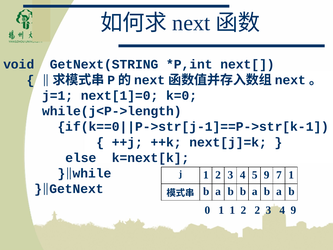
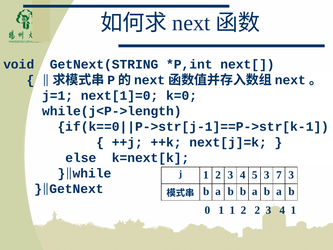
5 9: 9 -> 3 (267, 175)
7 1: 1 -> 3 (291, 175)
4 9: 9 -> 1 (293, 210)
